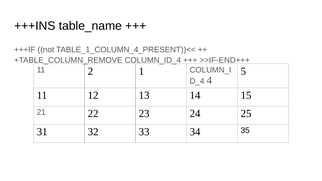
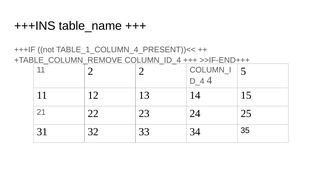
2 1: 1 -> 2 (141, 71)
